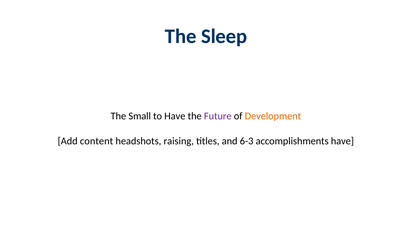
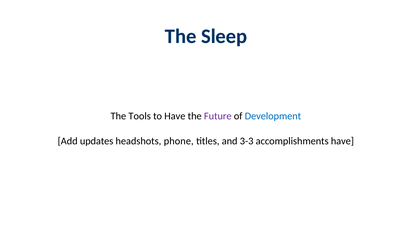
Small: Small -> Tools (140, 116)
Development colour: orange -> blue (273, 116)
content: content -> updates (97, 141)
raising: raising -> phone (179, 141)
6-3: 6-3 -> 3-3 (247, 141)
